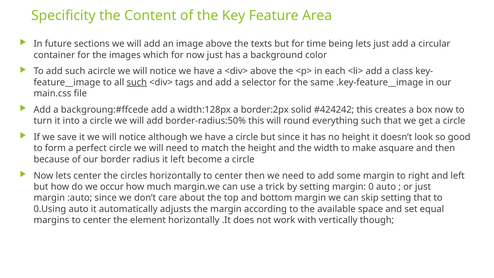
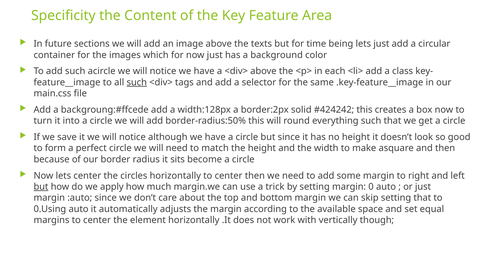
it left: left -> sits (178, 159)
but underline: none -> present (41, 187)
occur: occur -> apply (112, 187)
